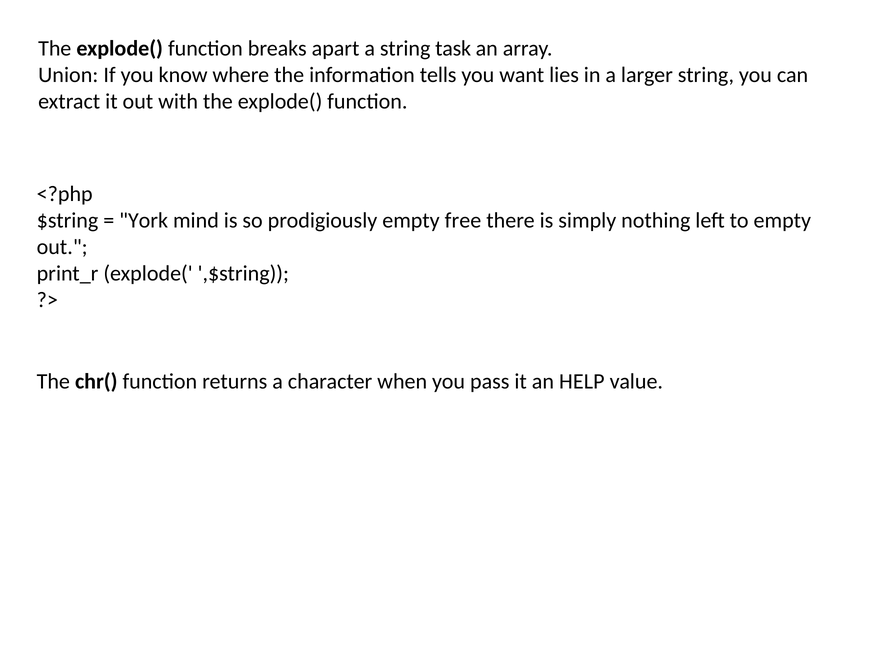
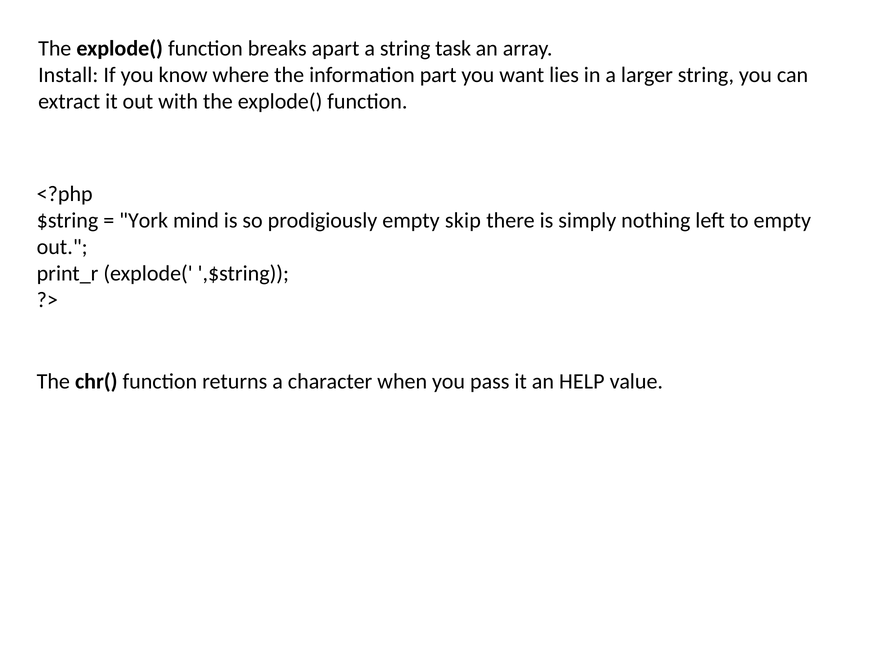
Union: Union -> Install (68, 75)
tells: tells -> part (438, 75)
free: free -> skip (463, 221)
